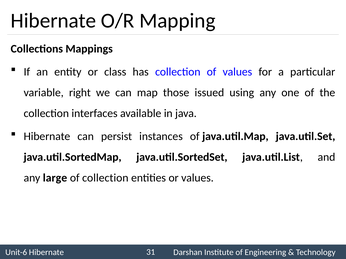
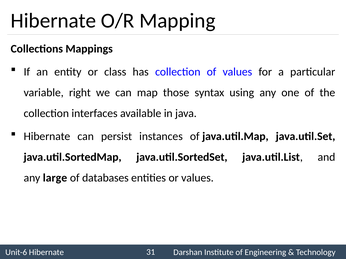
issued: issued -> syntax (209, 93)
of collection: collection -> databases (105, 178)
